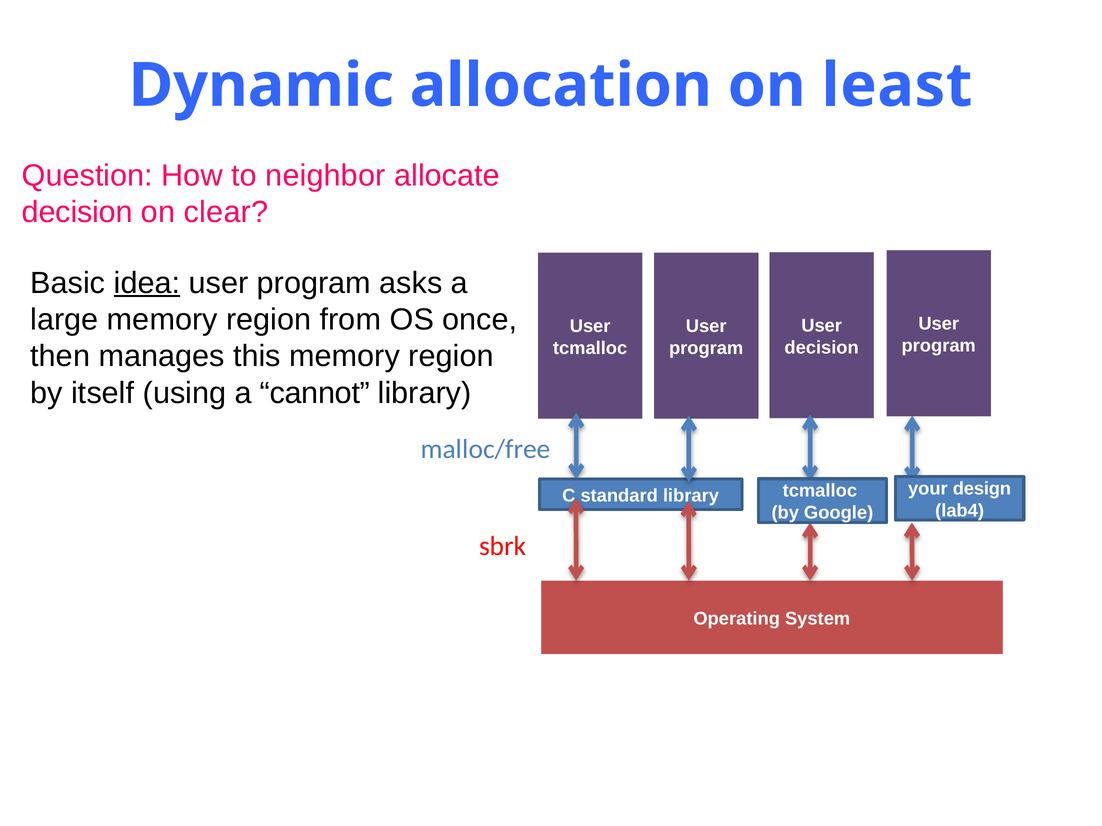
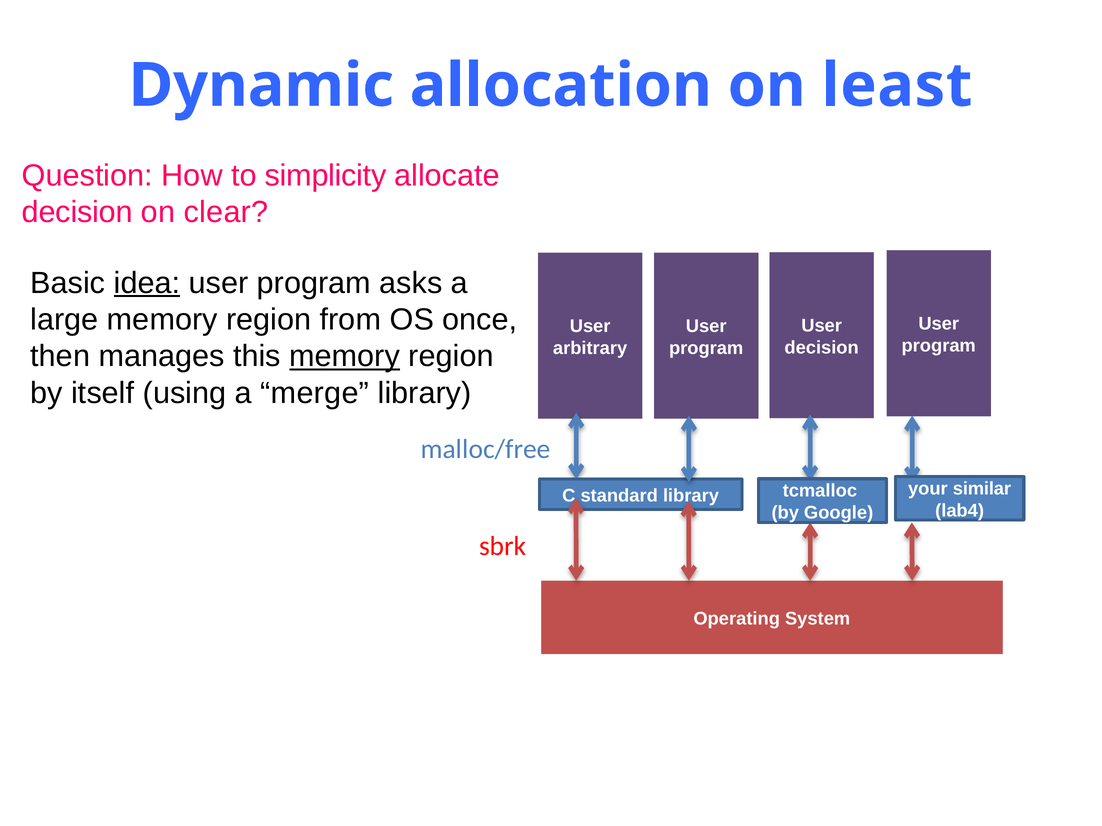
neighbor: neighbor -> simplicity (326, 176)
tcmalloc: tcmalloc -> arbitrary (590, 348)
memory underline: none -> present (345, 357)
cannot: cannot -> merge (315, 393)
design: design -> similar (982, 489)
